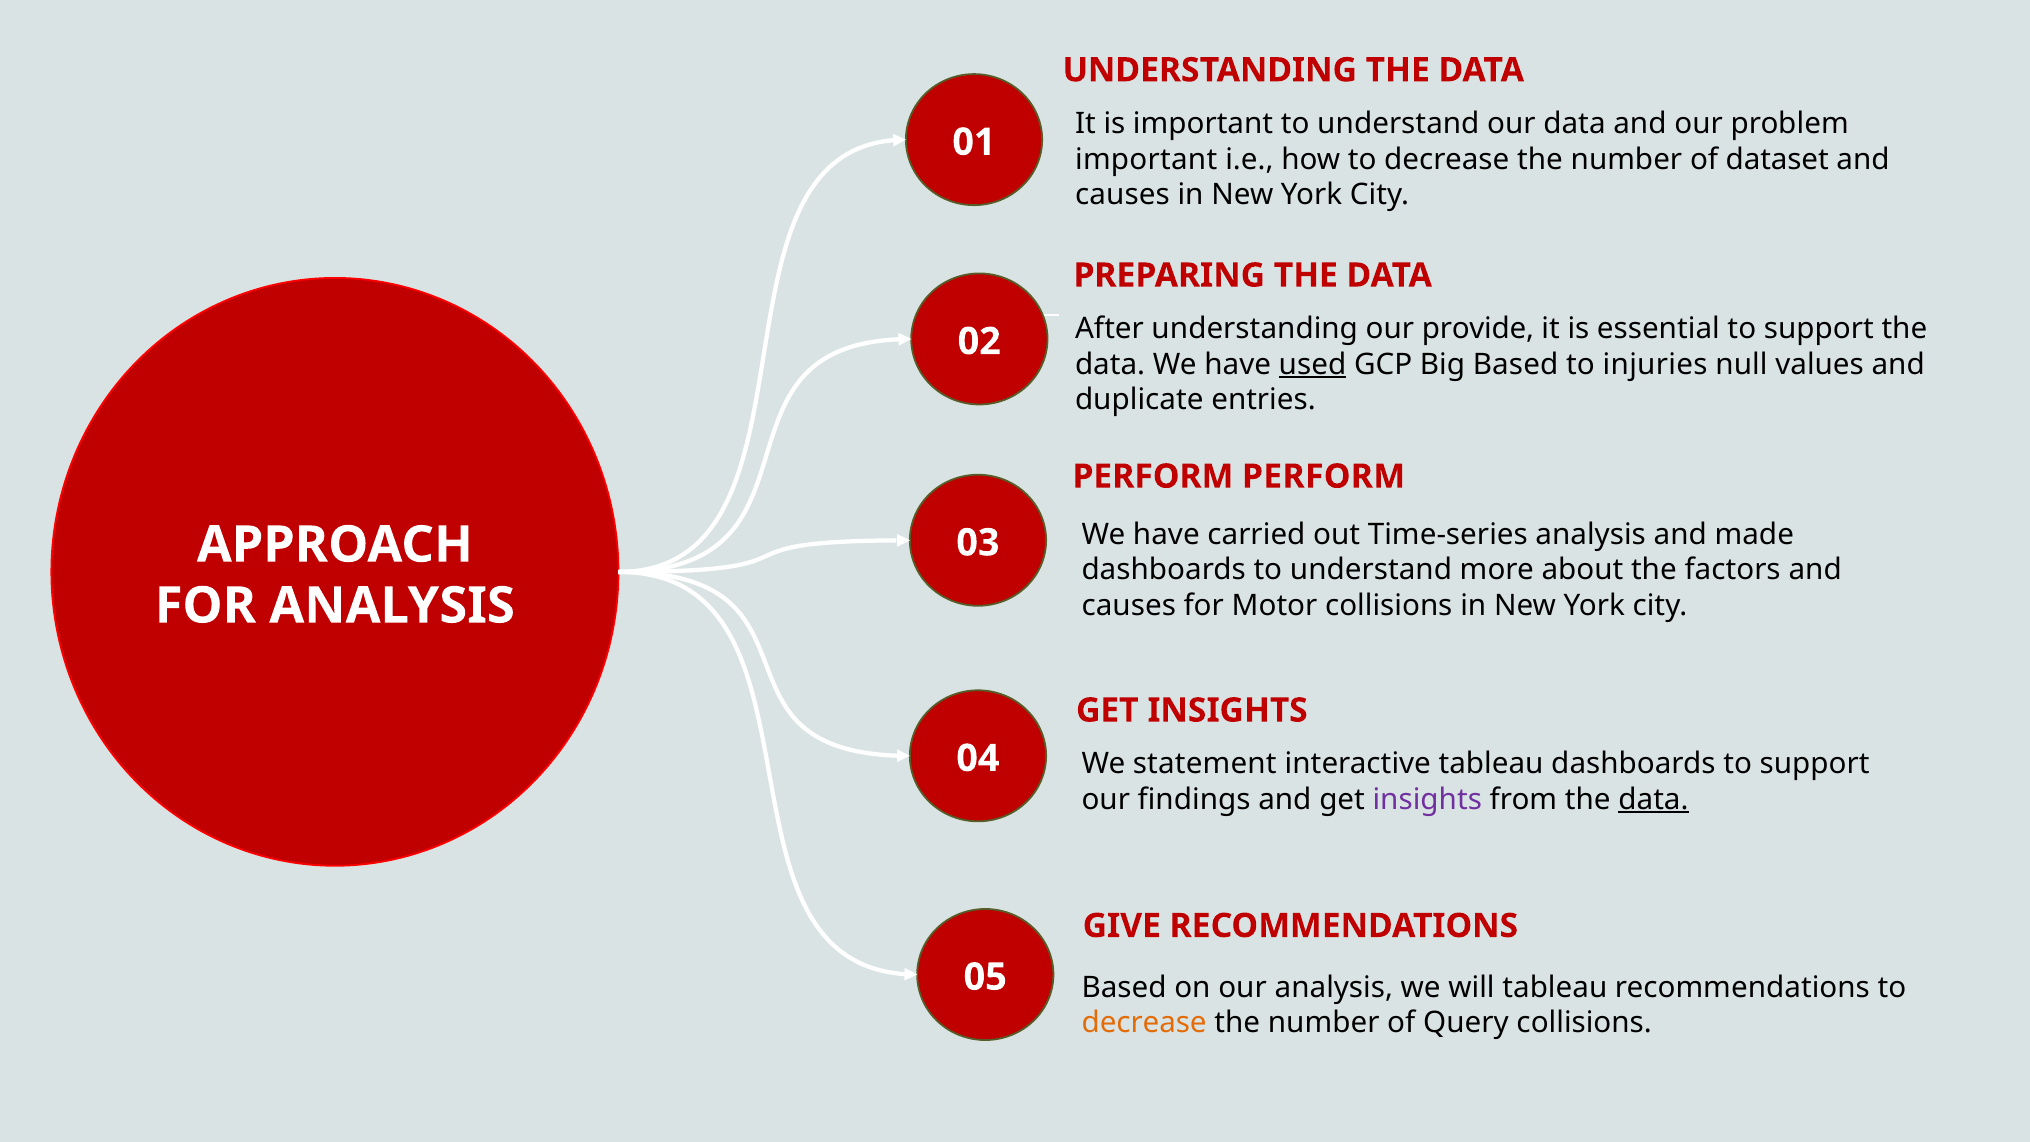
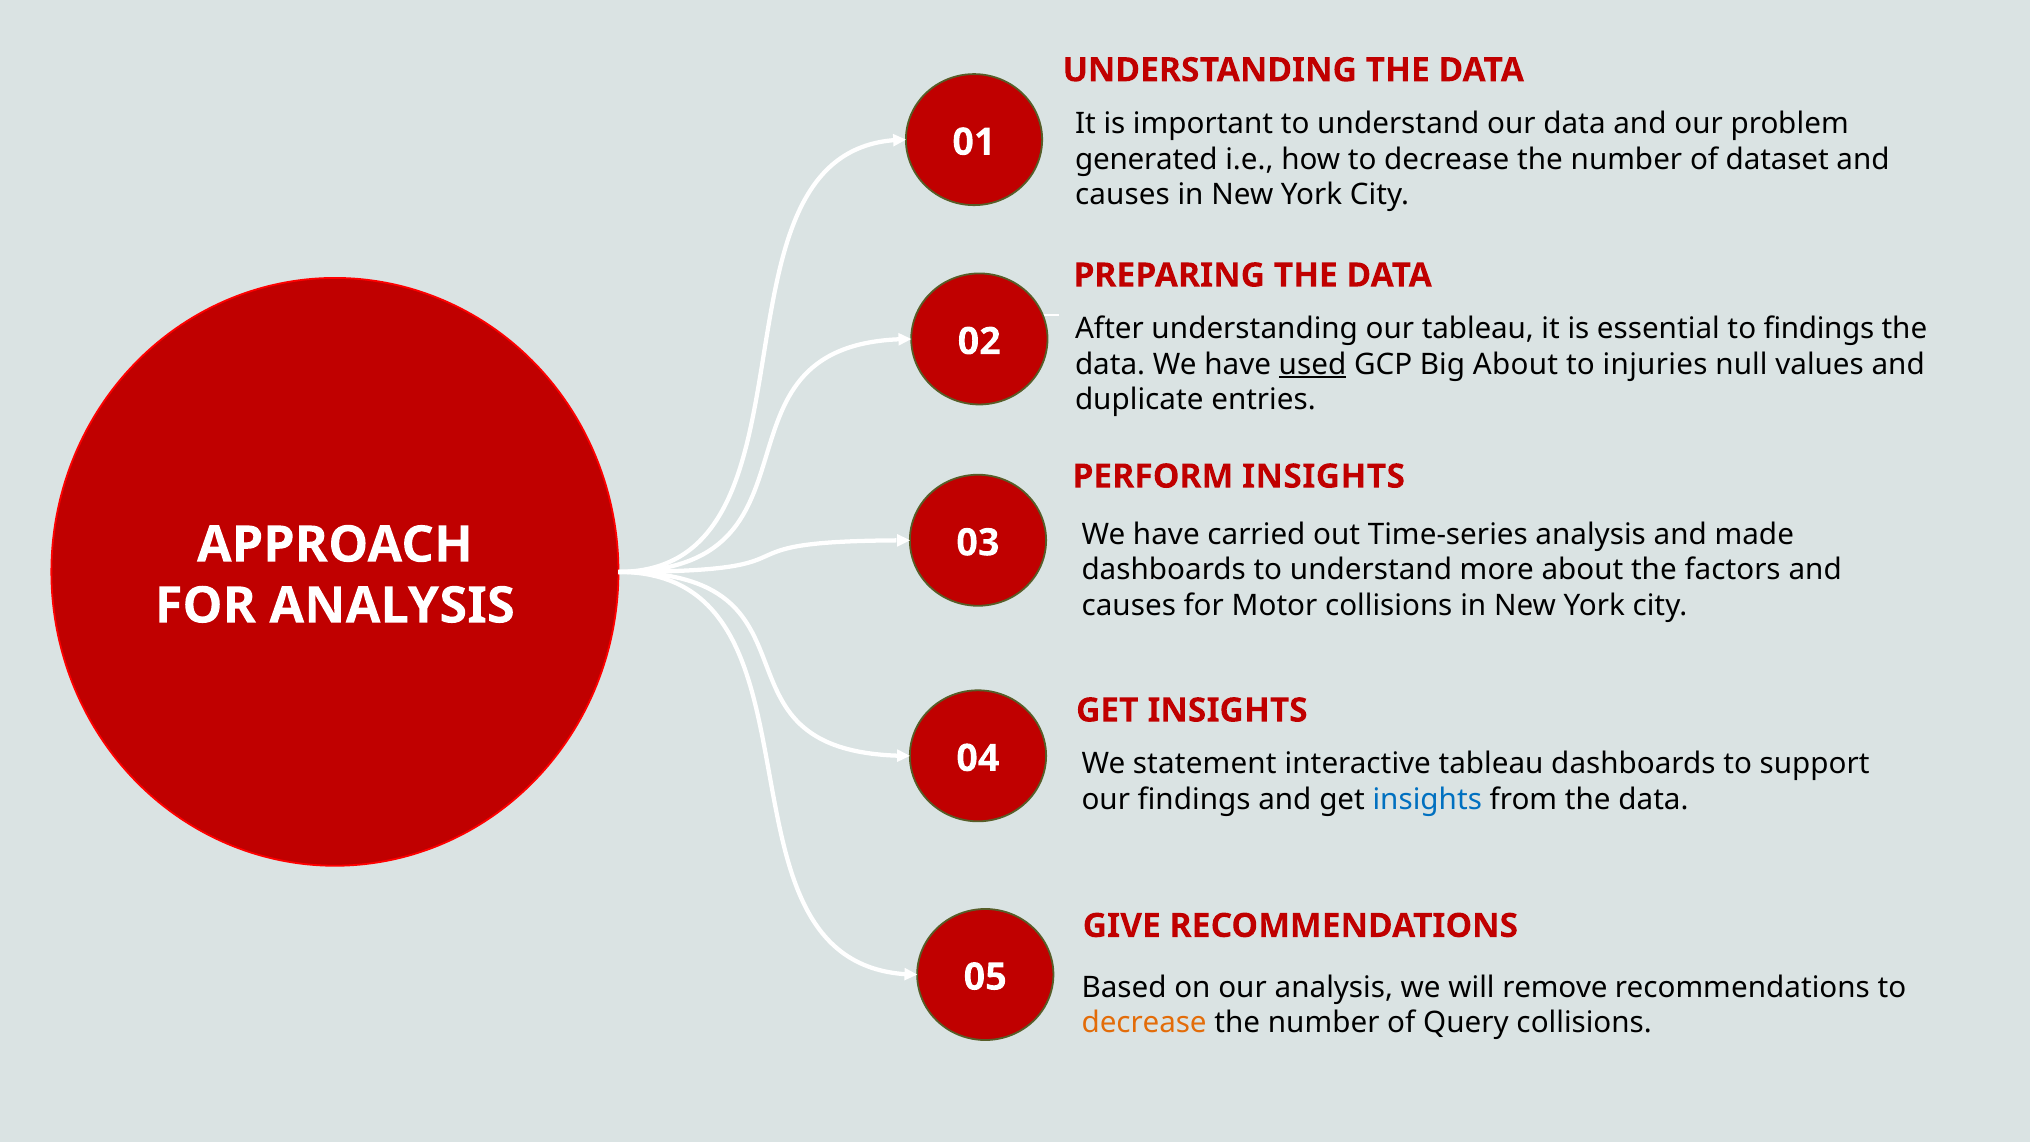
important: important -> generated (1146, 159)
our provide: provide -> tableau (1478, 329)
essential to support: support -> findings (1819, 329)
Big Based: Based -> About (1516, 364)
PERFORM PERFORM: PERFORM -> INSIGHTS (1324, 476)
insights colour: purple -> blue (1427, 799)
data underline: present -> none (1653, 799)
will tableau: tableau -> remove (1555, 987)
